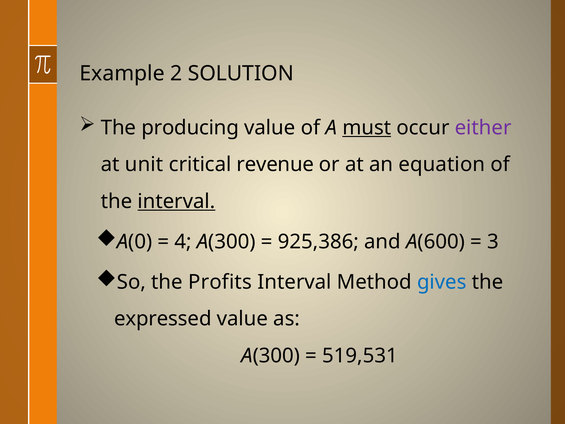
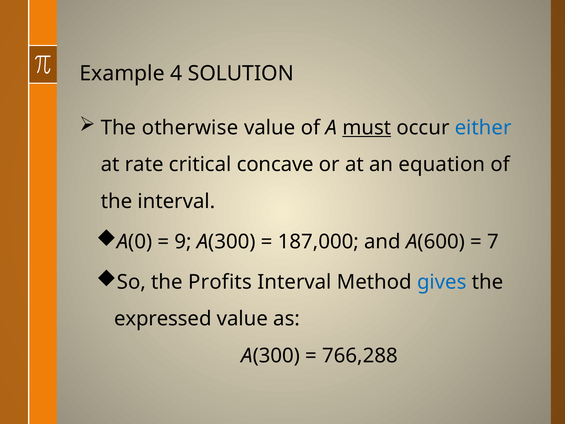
2: 2 -> 4 (176, 74)
producing: producing -> otherwise (190, 128)
either colour: purple -> blue (483, 128)
unit: unit -> rate (144, 164)
revenue: revenue -> concave (275, 164)
interval underline: present -> none (176, 201)
4: 4 -> 9 (183, 242)
925,386: 925,386 -> 187,000 (318, 242)
3: 3 -> 7 (493, 242)
519,531: 519,531 -> 766,288 (360, 355)
